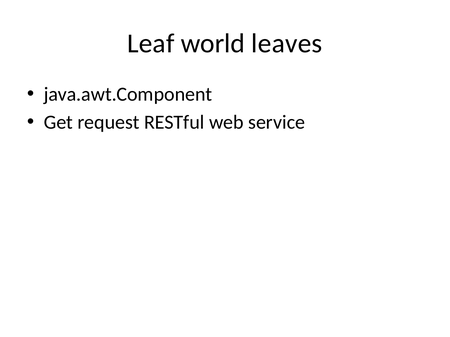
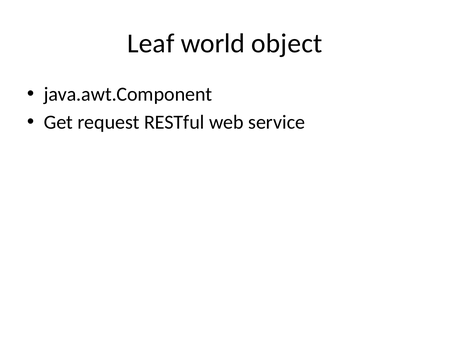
leaves: leaves -> object (287, 44)
